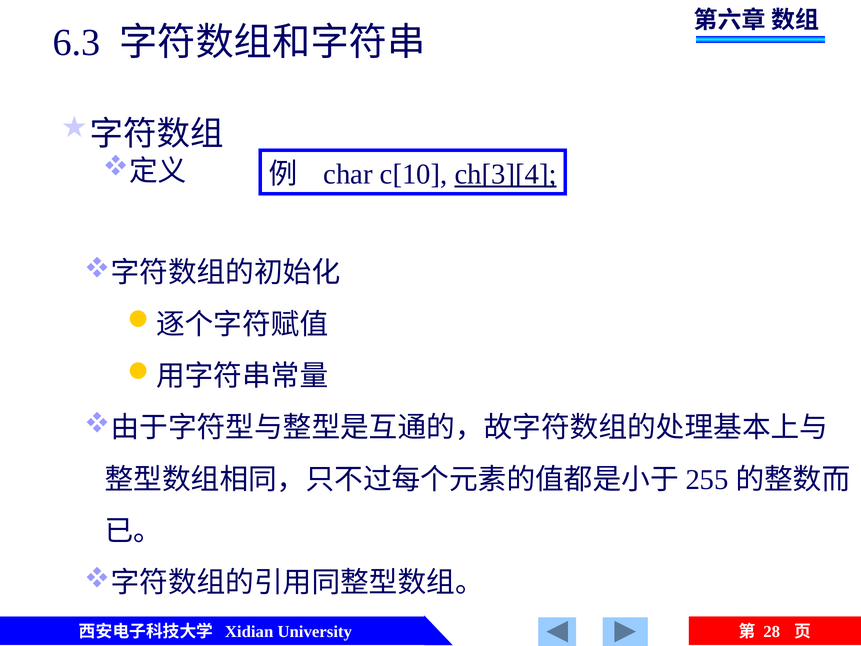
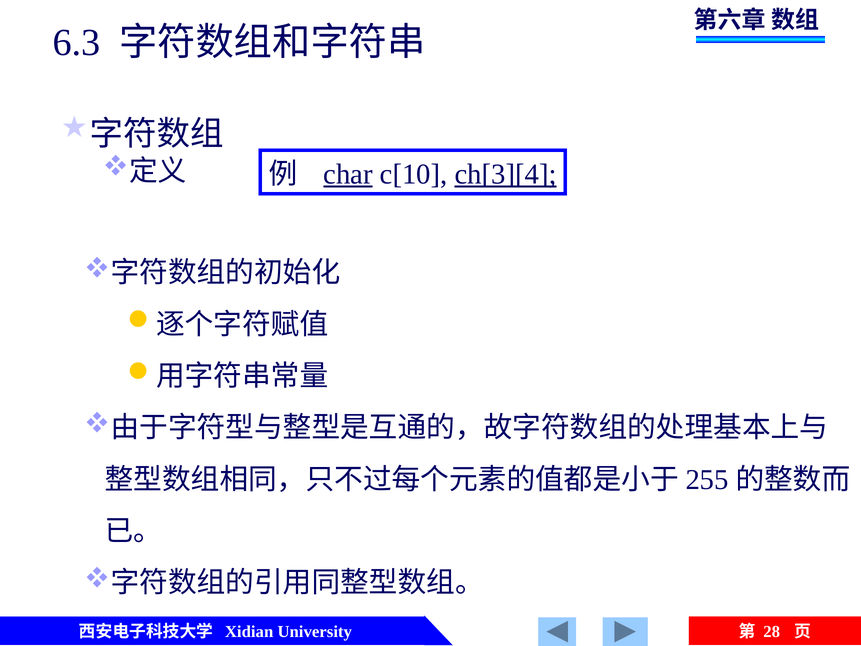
char underline: none -> present (348, 174)
